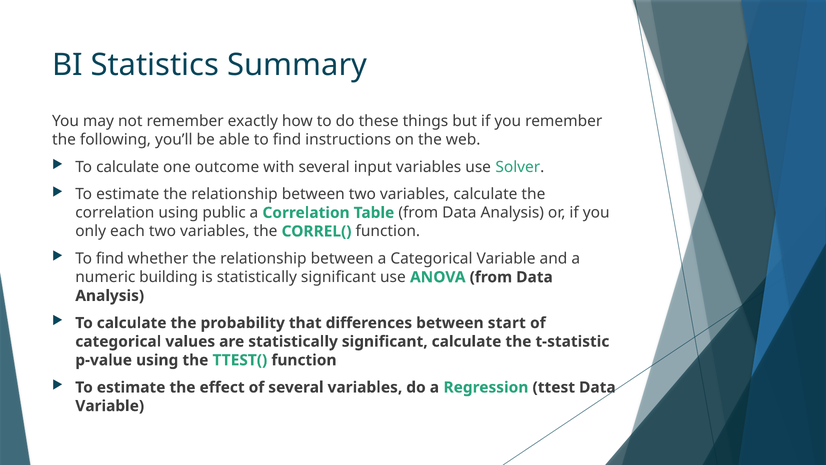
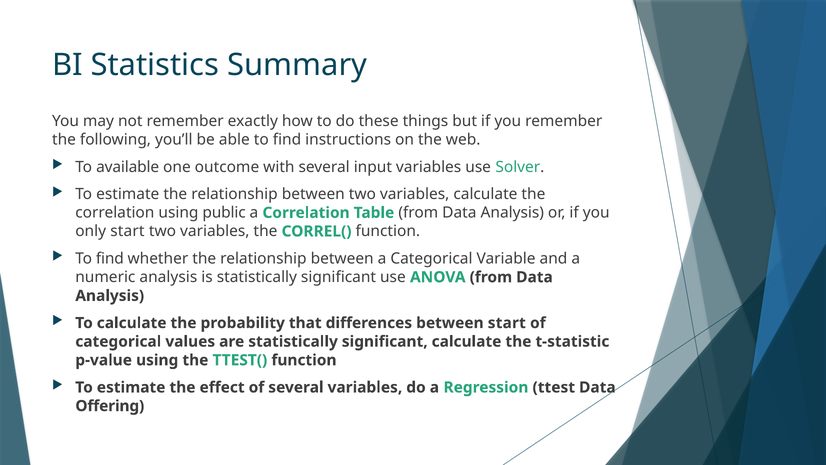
calculate: calculate -> available (128, 167)
only each: each -> start (127, 231)
numeric building: building -> analysis (168, 277)
Variable: Variable -> Offering (110, 406)
